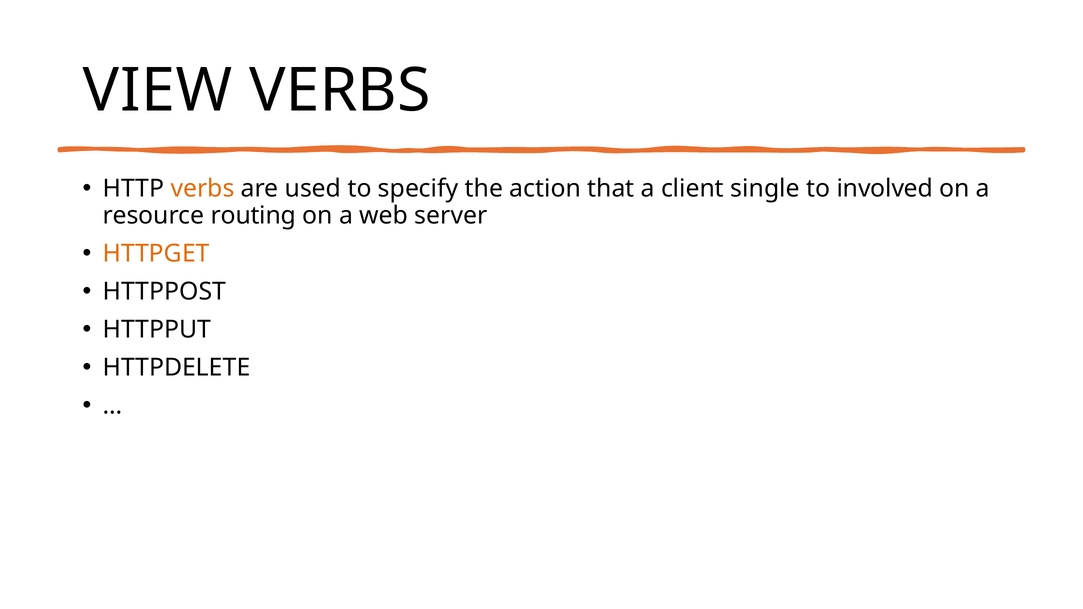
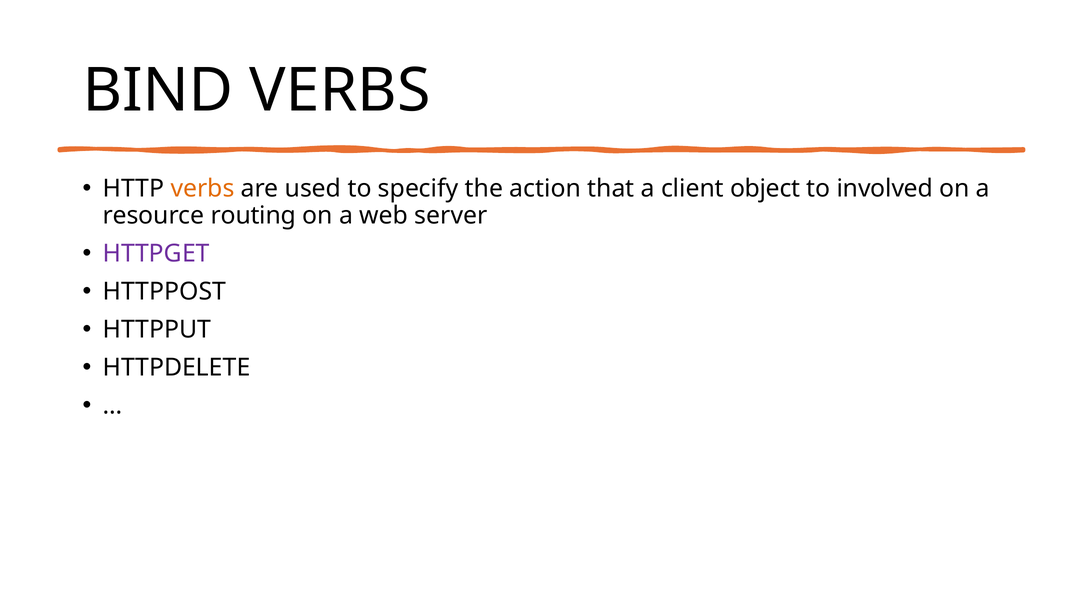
VIEW: VIEW -> BIND (158, 91)
single: single -> object (765, 189)
HTTPGET colour: orange -> purple (156, 253)
